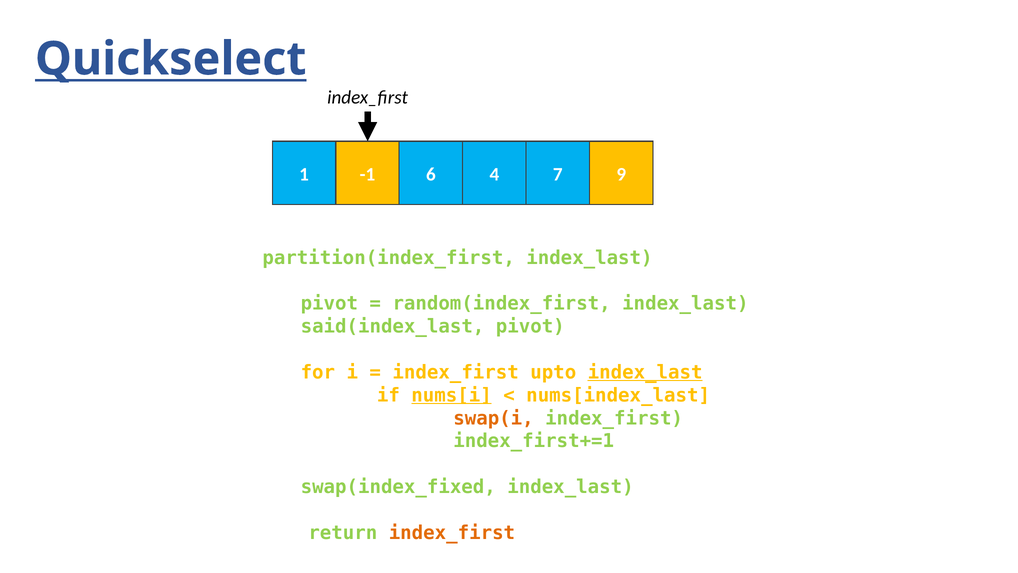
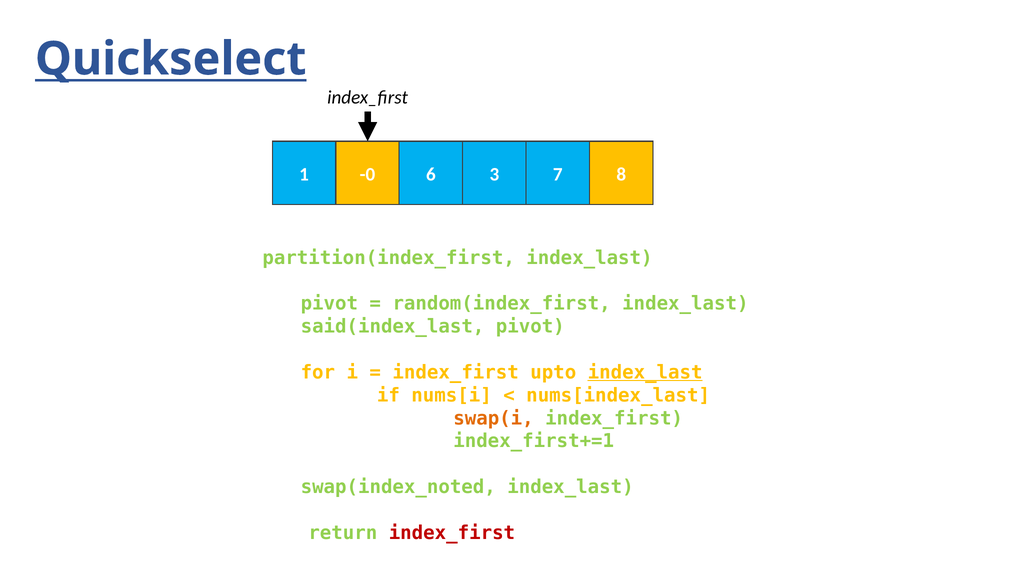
-1: -1 -> -0 (367, 174)
4: 4 -> 3 (494, 174)
9: 9 -> 8 (621, 174)
nums[i underline: present -> none (452, 395)
swap(index_fixed: swap(index_fixed -> swap(index_noted (398, 487)
index_first colour: orange -> red (452, 532)
